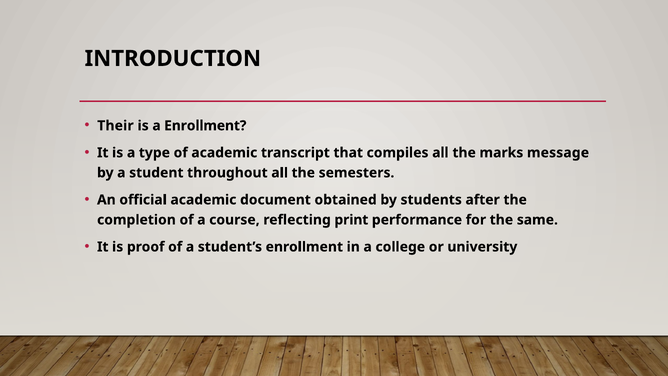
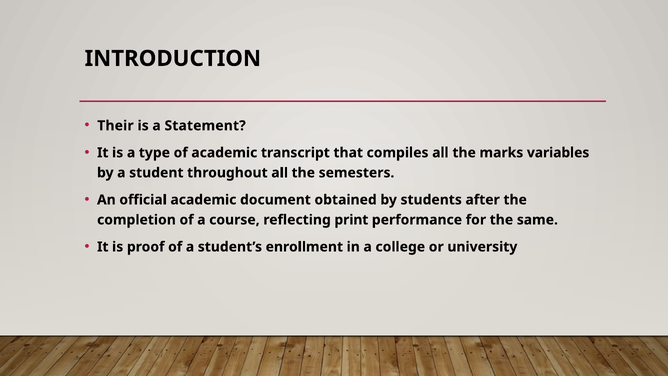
a Enrollment: Enrollment -> Statement (205, 126)
message: message -> variables (558, 153)
